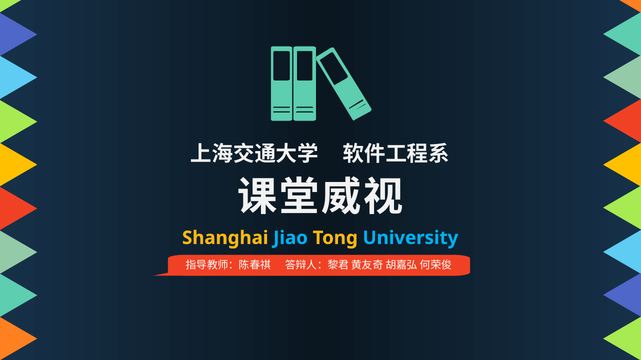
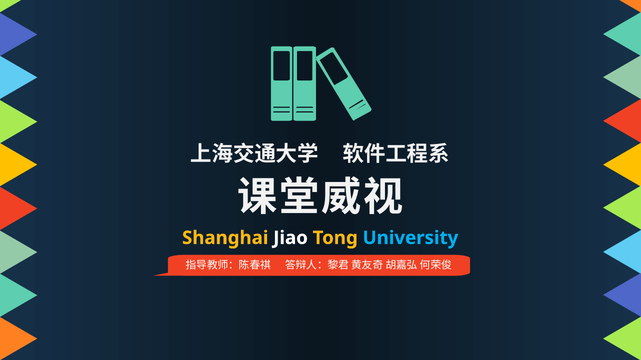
Jiao colour: light blue -> white (291, 238)
